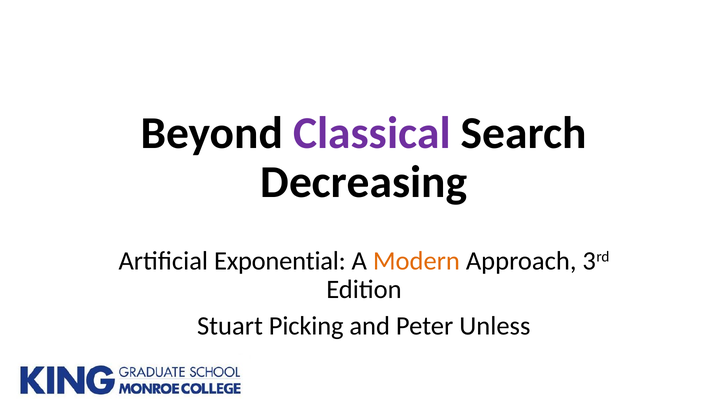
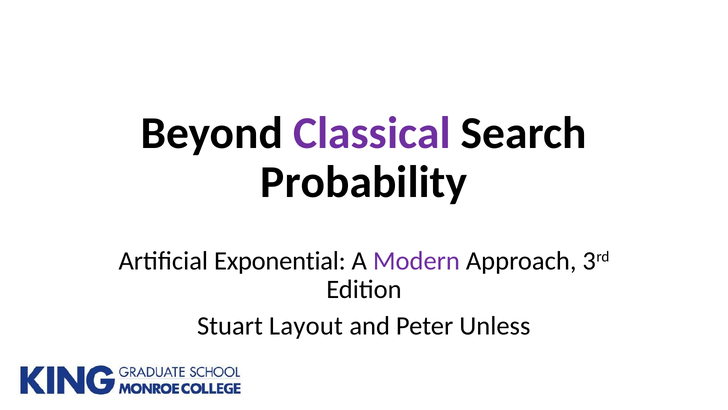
Decreasing: Decreasing -> Probability (364, 182)
Modern colour: orange -> purple (416, 261)
Picking: Picking -> Layout (306, 325)
